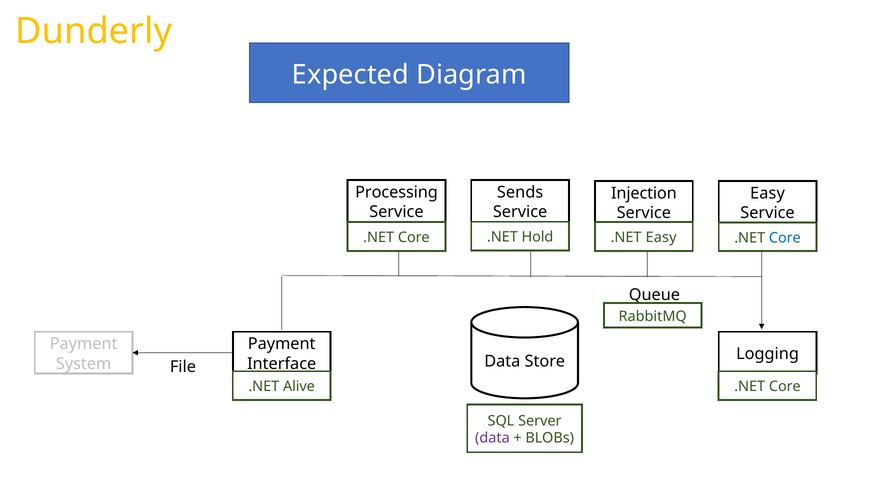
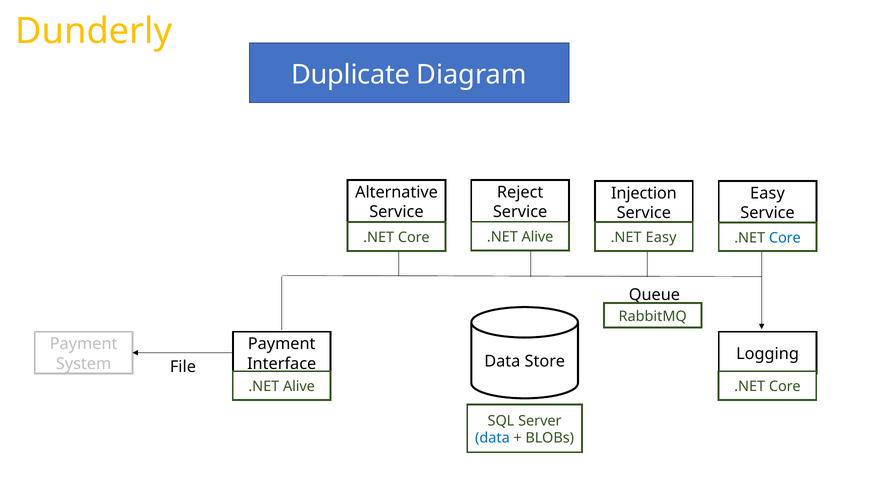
Expected: Expected -> Duplicate (351, 75)
Processing: Processing -> Alternative (397, 192)
Sends: Sends -> Reject (520, 192)
Hold: Hold -> Alive (537, 237)
data colour: purple -> blue (492, 438)
